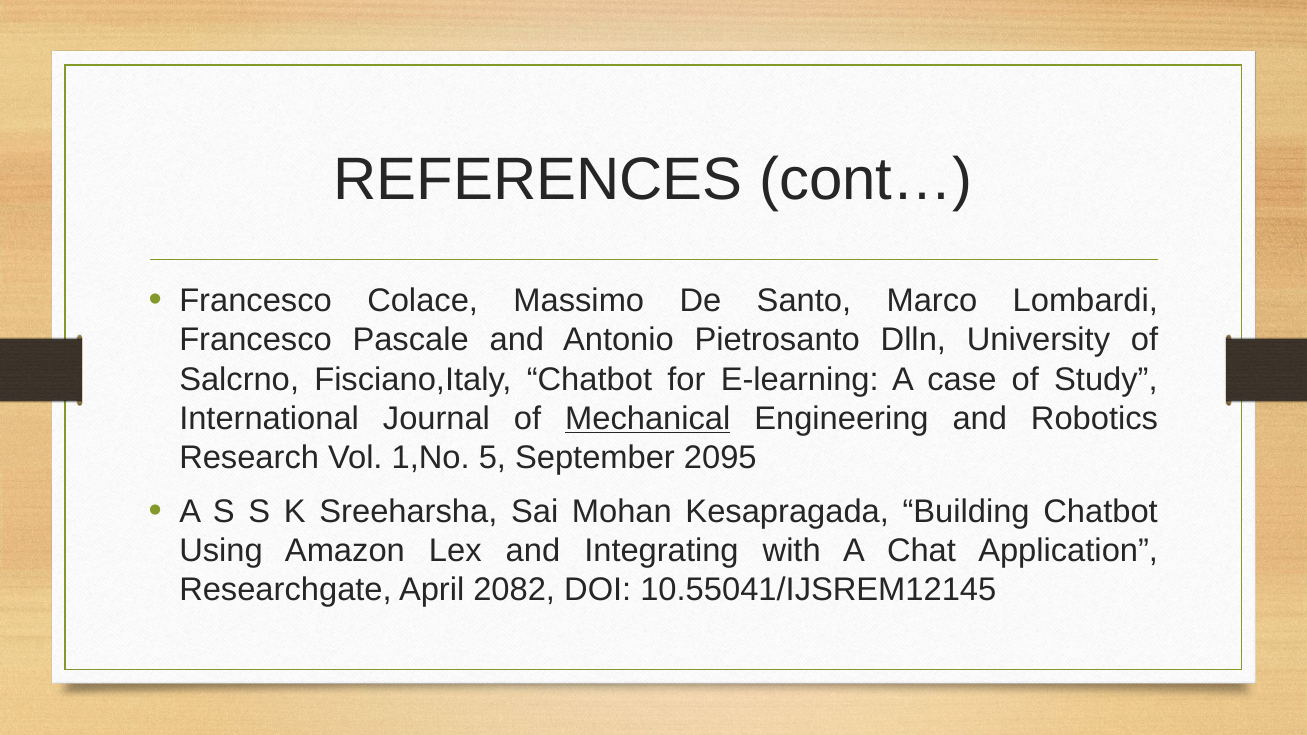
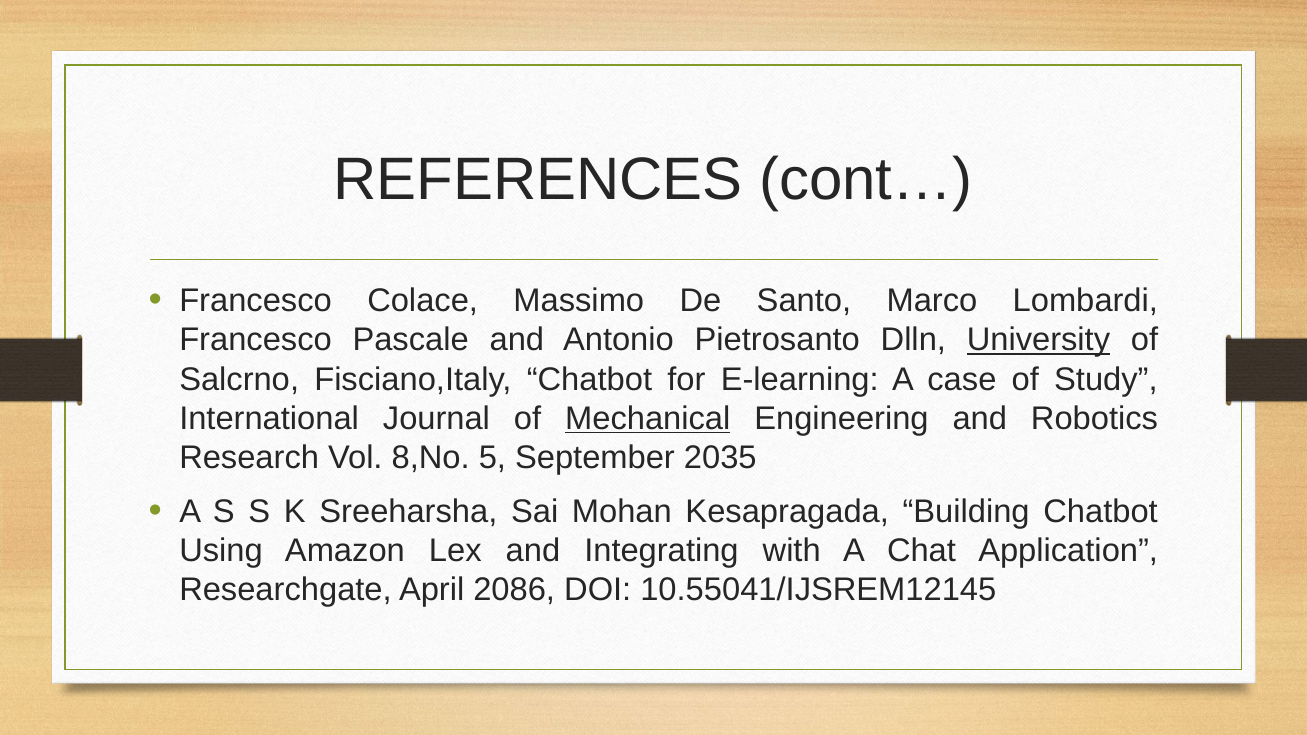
University underline: none -> present (1038, 340)
1,No: 1,No -> 8,No (431, 458)
2095: 2095 -> 2035 (720, 458)
2082: 2082 -> 2086 (514, 590)
